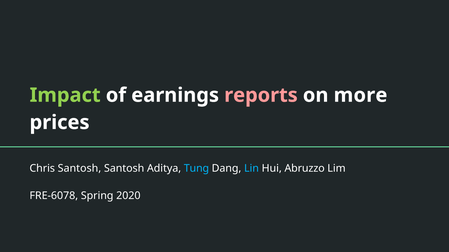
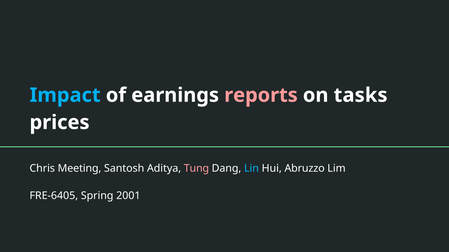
Impact colour: light green -> light blue (65, 95)
more: more -> tasks (361, 95)
Chris Santosh: Santosh -> Meeting (80, 169)
Tung colour: light blue -> pink (196, 169)
FRE-6078: FRE-6078 -> FRE-6405 (54, 196)
2020: 2020 -> 2001 (128, 196)
